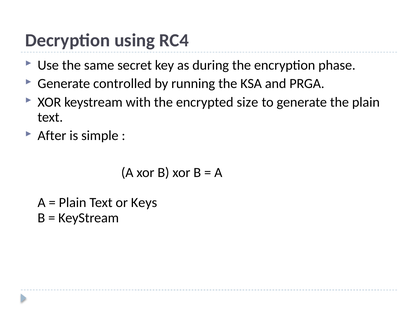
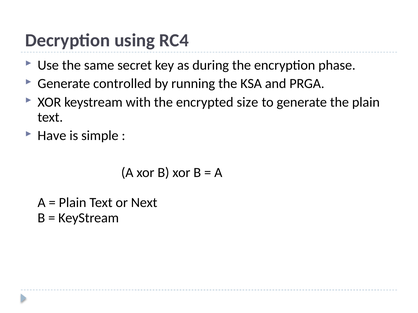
After: After -> Have (52, 136)
Keys: Keys -> Next (144, 203)
